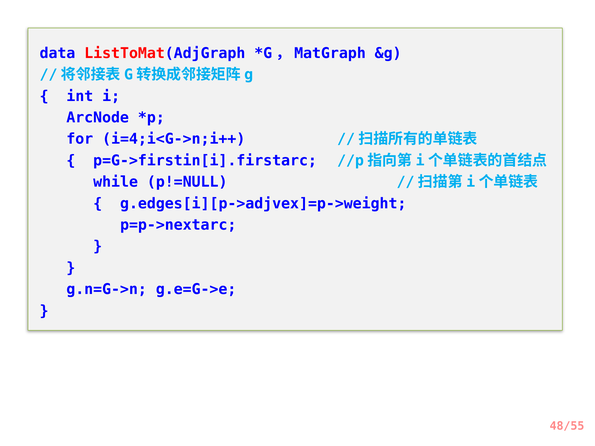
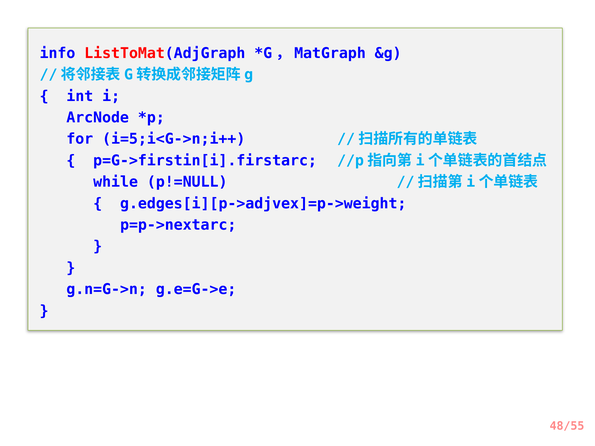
data: data -> info (57, 53)
i=4;i<G->n;i++: i=4;i<G->n;i++ -> i=5;i<G->n;i++ (174, 139)
